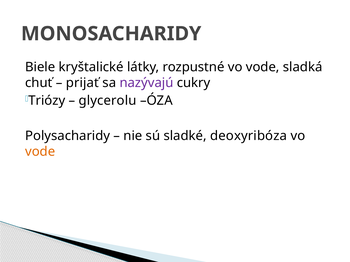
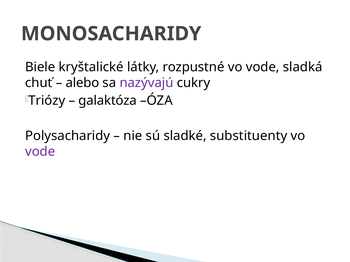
prijať: prijať -> alebo (82, 83)
glycerolu: glycerolu -> galaktóza (108, 101)
deoxyribóza: deoxyribóza -> substituenty (249, 136)
vode colour: orange -> purple (40, 152)
